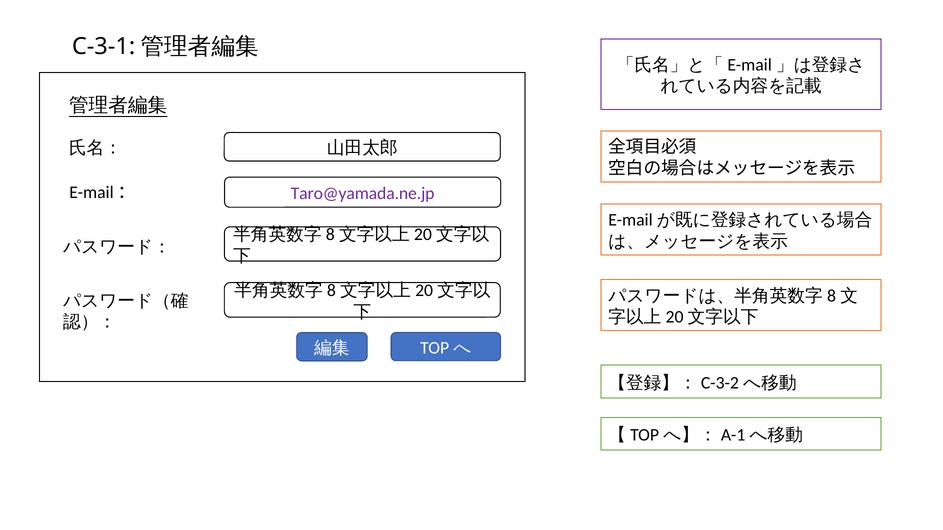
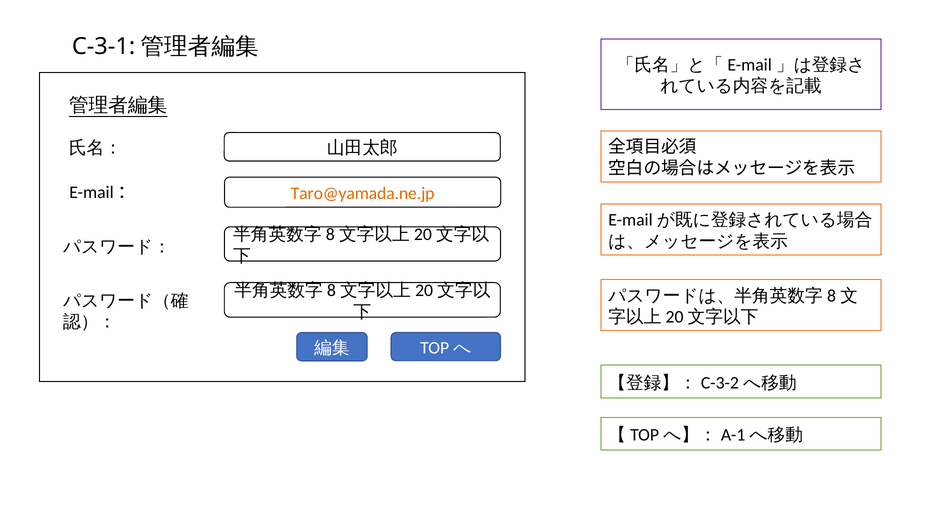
Taro@yamada.ne.jp colour: purple -> orange (363, 194)
